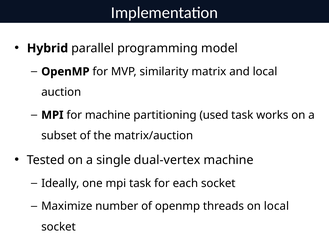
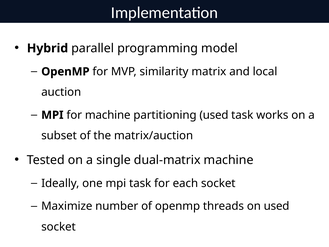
dual-vertex: dual-vertex -> dual-matrix (167, 160)
on local: local -> used (277, 206)
